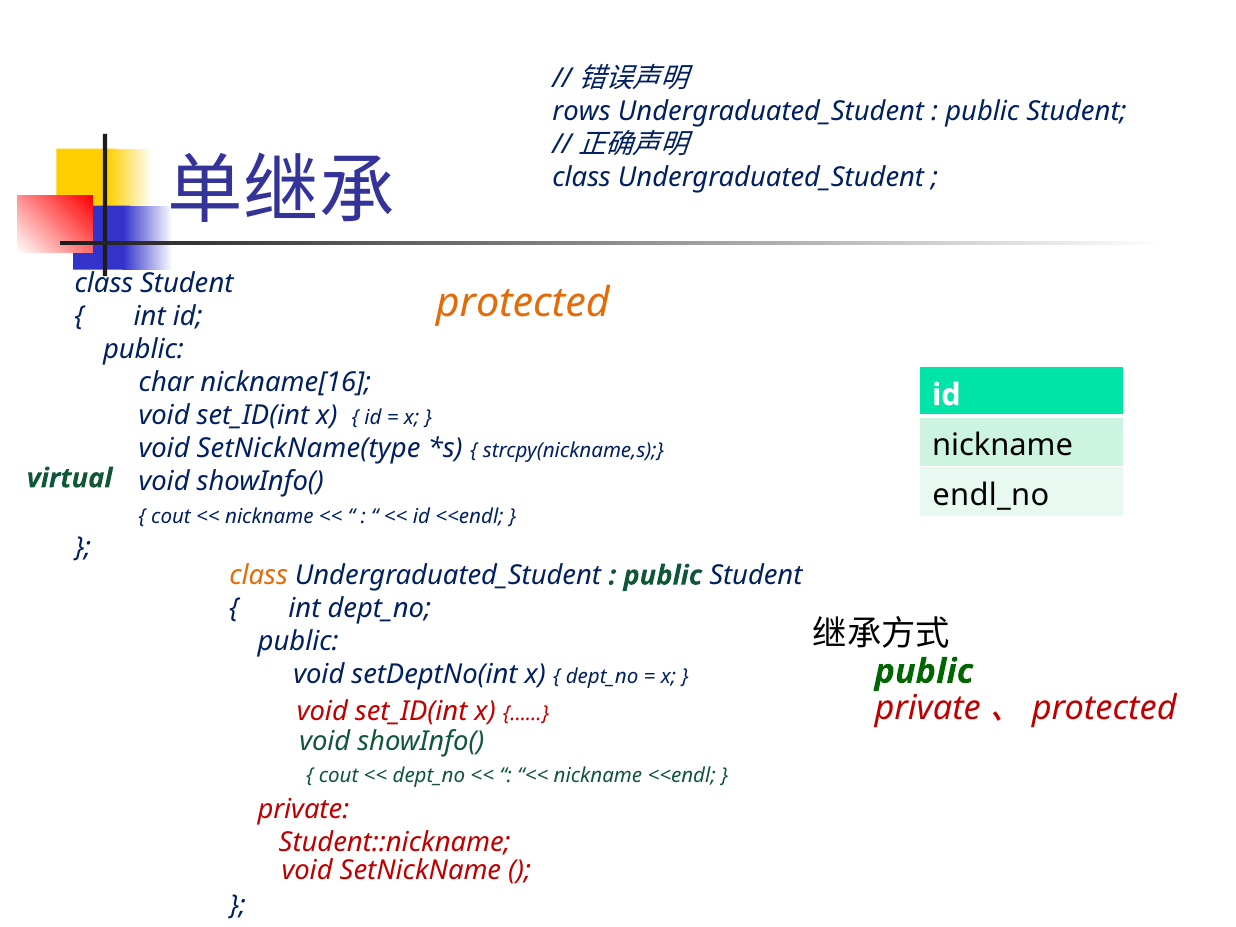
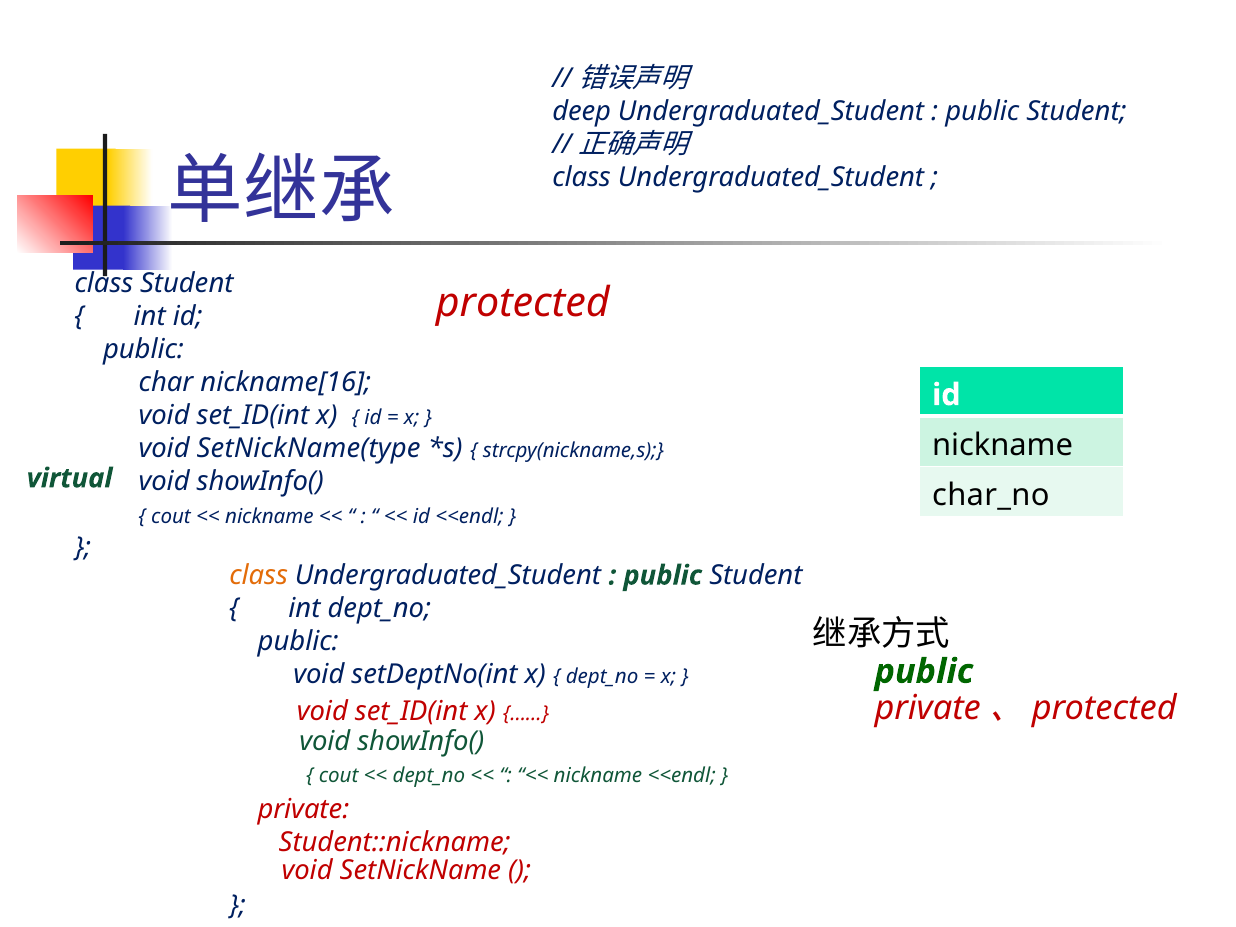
rows: rows -> deep (582, 112)
protected colour: orange -> red (523, 303)
endl_no: endl_no -> char_no (991, 495)
